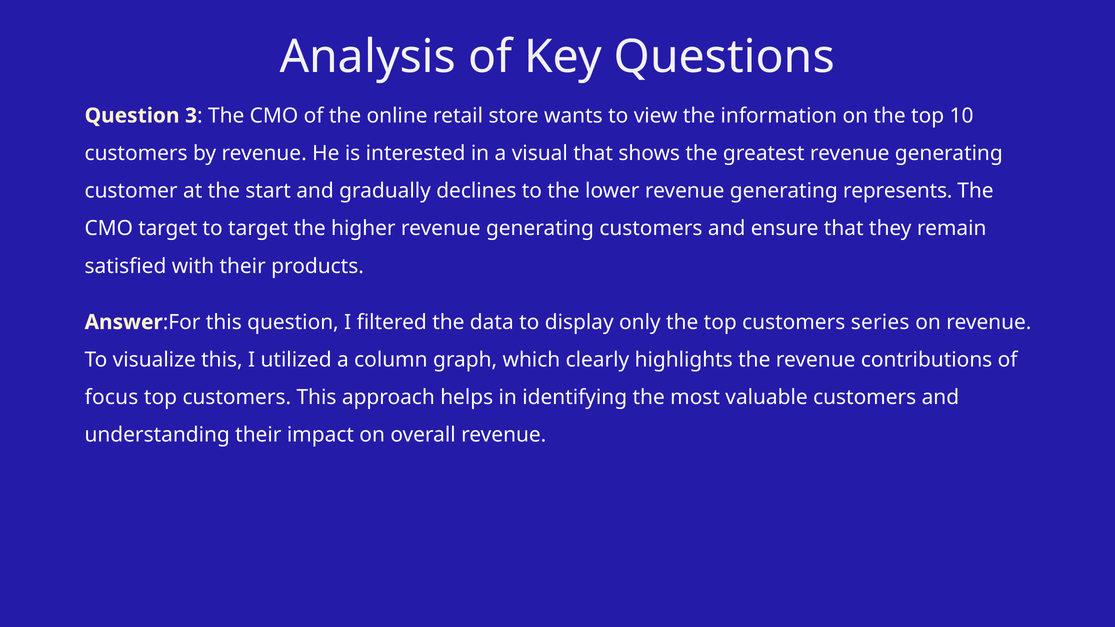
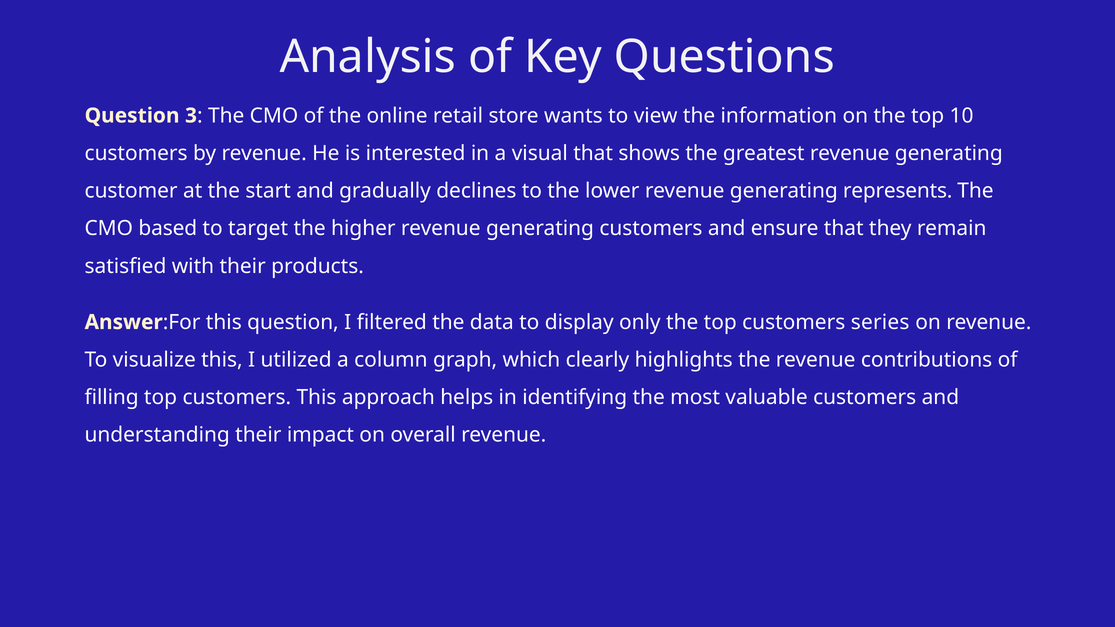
CMO target: target -> based (168, 229)
focus: focus -> filling (112, 398)
